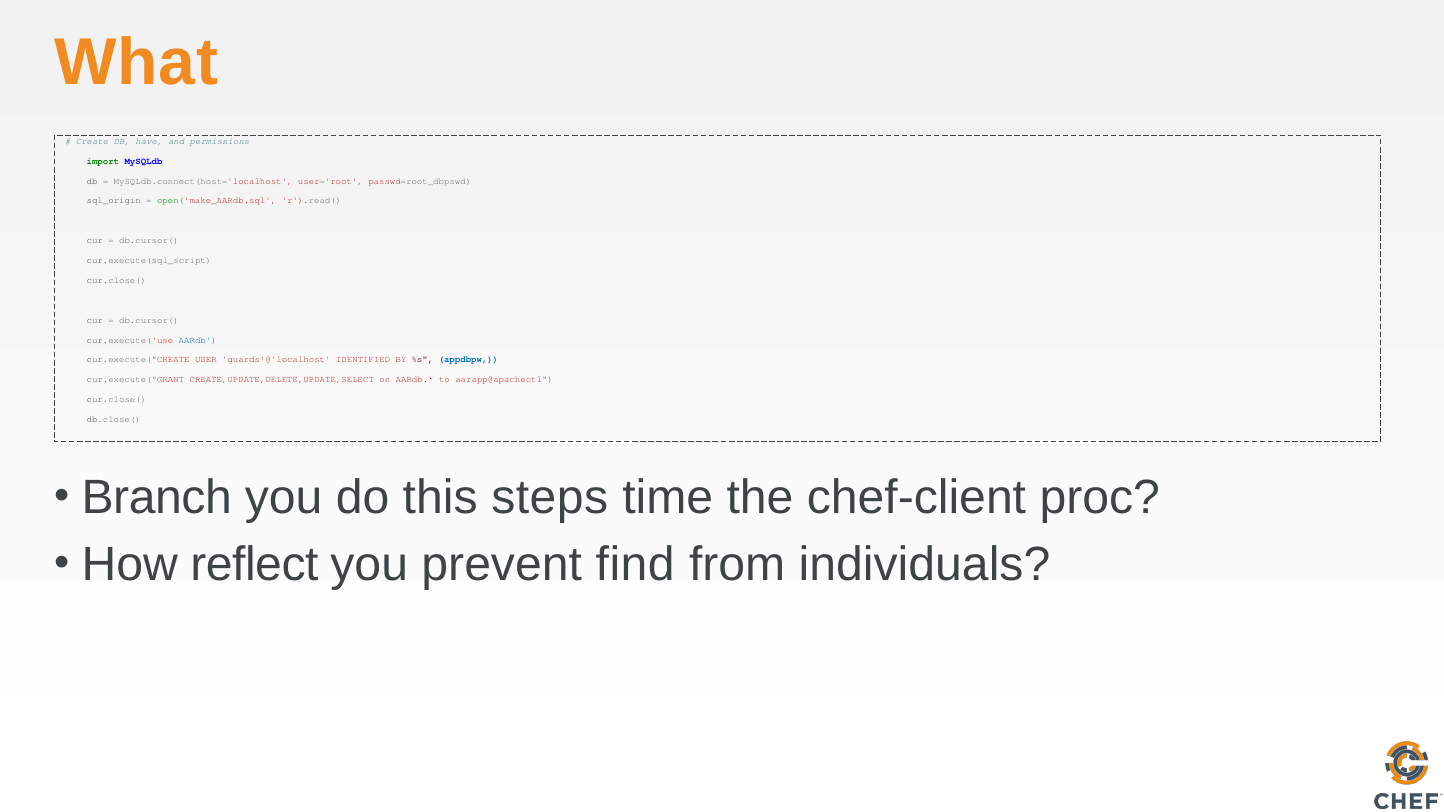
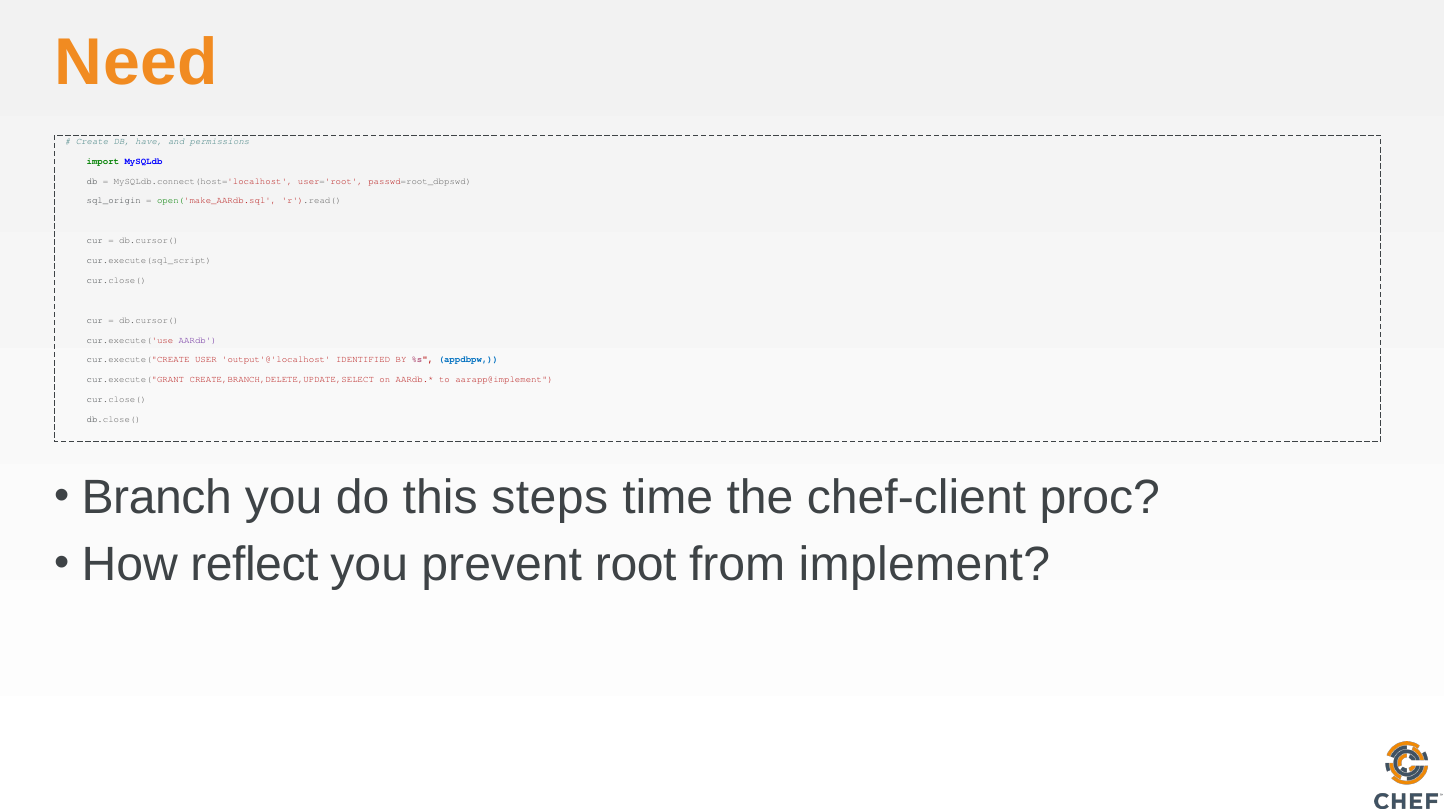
What: What -> Need (136, 62)
AARdb colour: blue -> purple (198, 340)
guards'@'localhost: guards'@'localhost -> output'@'localhost (276, 360)
CREATE,UPDATE,DELETE,UPDATE,SELECT: CREATE,UPDATE,DELETE,UPDATE,SELECT -> CREATE,BRANCH,DELETE,UPDATE,SELECT (282, 380)
aarapp@apachectl: aarapp@apachectl -> aarapp@implement (504, 380)
find: find -> root (636, 565)
individuals: individuals -> implement (924, 565)
